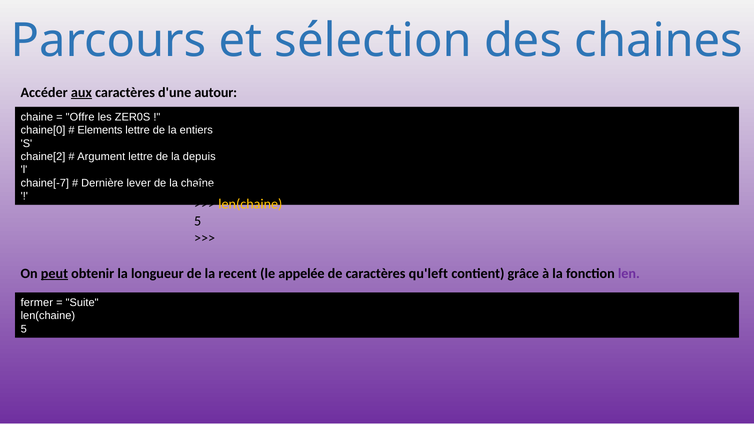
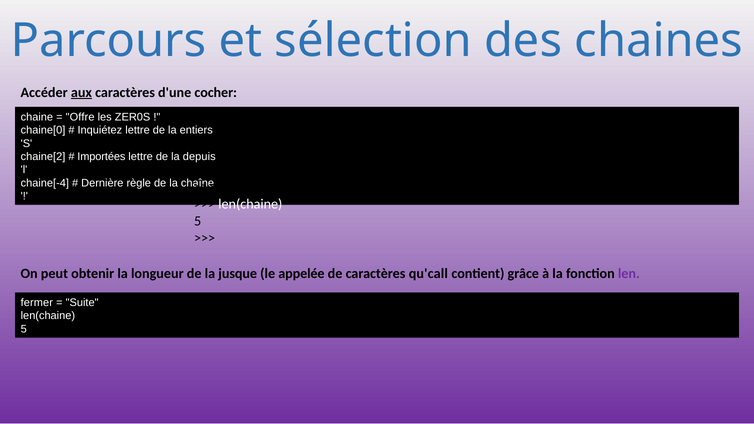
autour: autour -> cocher (216, 93)
Elements: Elements -> Inquiétez (100, 130)
Argument: Argument -> Importées (101, 157)
chaine[-7: chaine[-7 -> chaine[-4 (45, 183)
lever: lever -> règle (139, 183)
len(chaine colour: yellow -> white (250, 204)
peut underline: present -> none (54, 274)
recent: recent -> jusque (238, 274)
qu'left: qu'left -> qu'call (428, 274)
